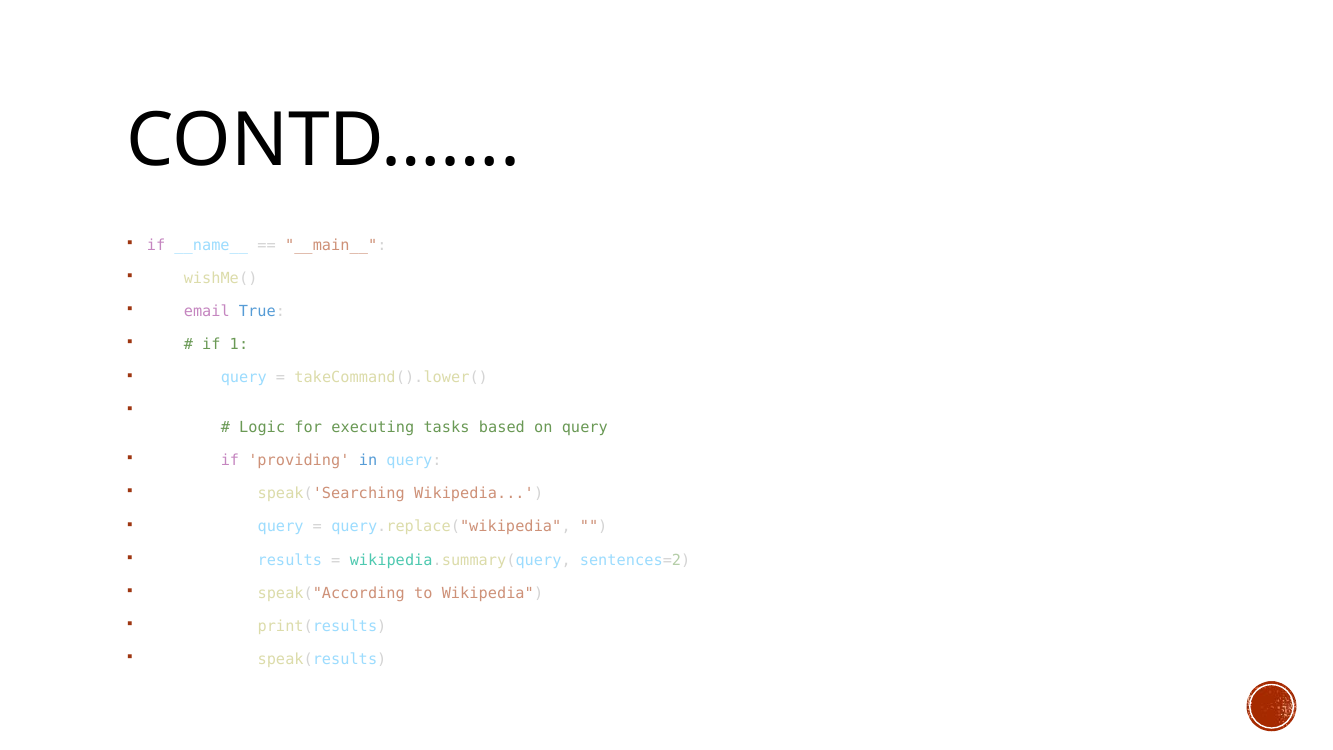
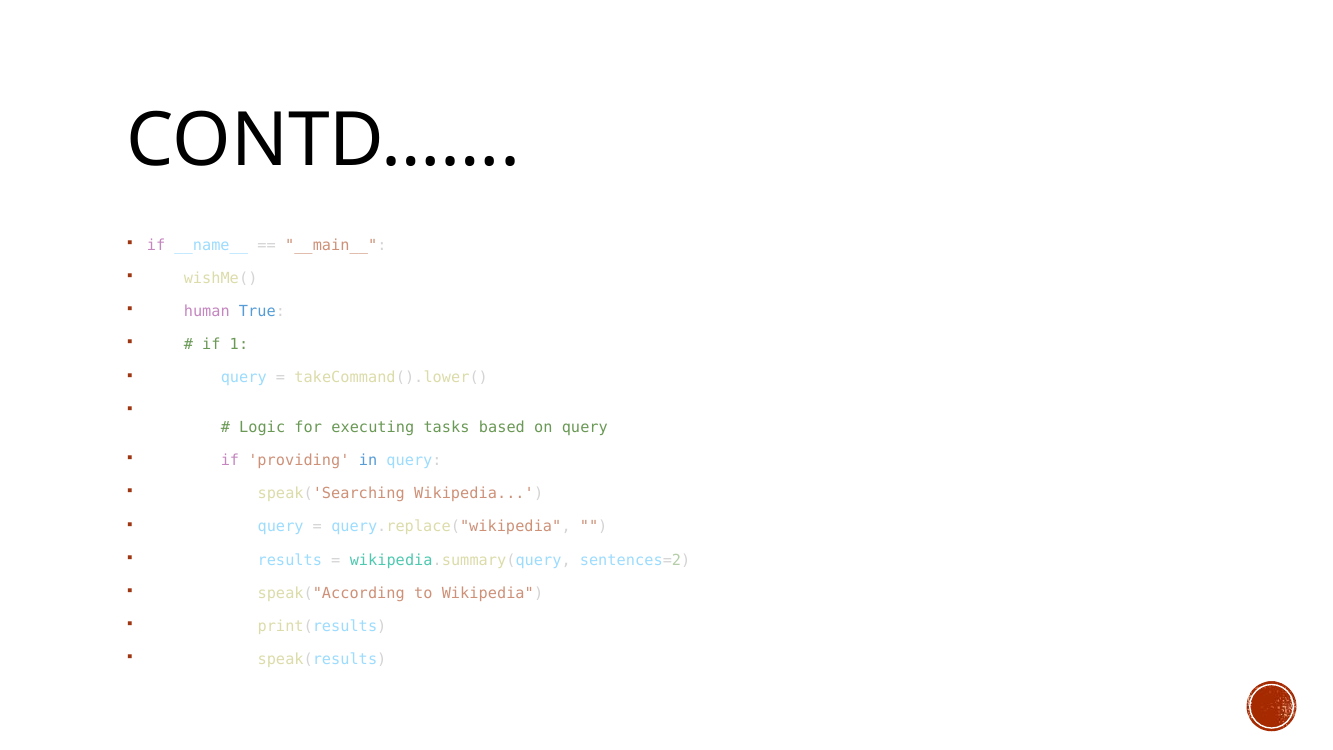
email: email -> human (207, 311)
